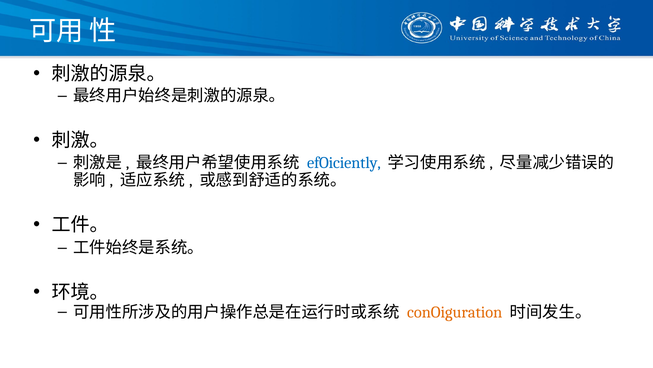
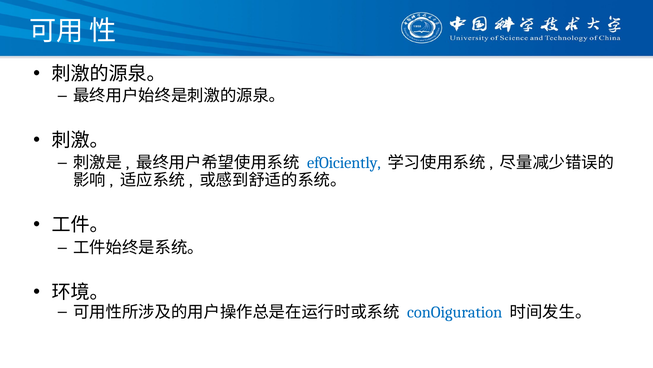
conOiguration colour: orange -> blue (455, 312)
